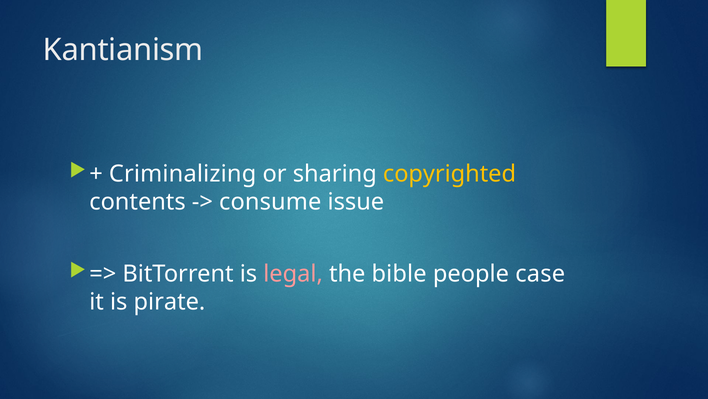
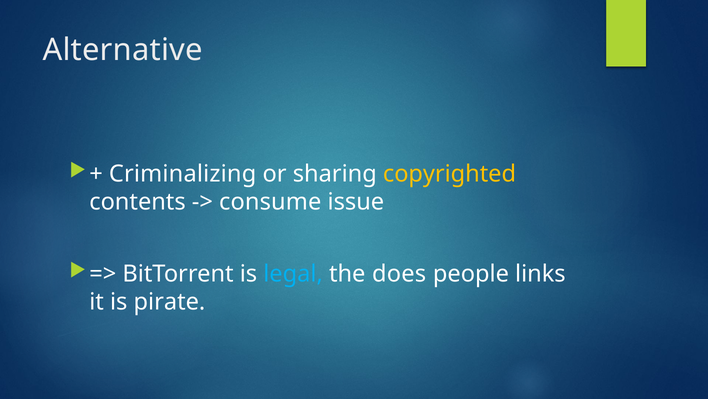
Kantianism: Kantianism -> Alternative (123, 50)
legal colour: pink -> light blue (293, 273)
bible: bible -> does (399, 273)
case: case -> links (540, 273)
